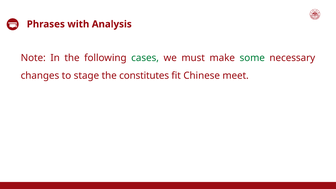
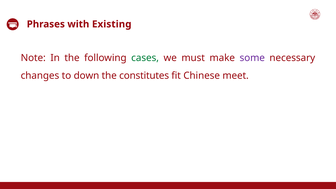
Analysis: Analysis -> Existing (112, 24)
some colour: green -> purple (252, 58)
stage: stage -> down (86, 76)
